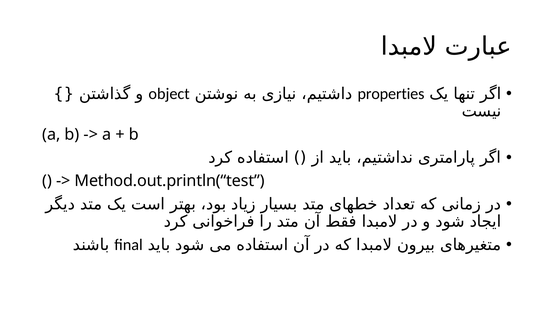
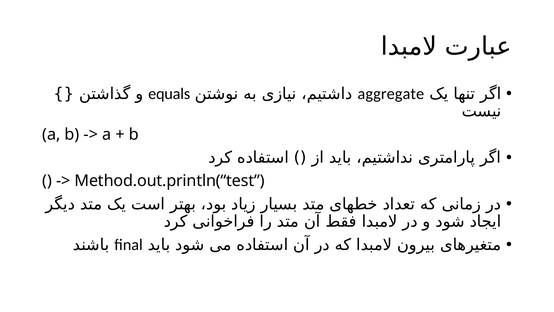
object: object -> equals (169, 94)
properties: properties -> aggregate (391, 94)
